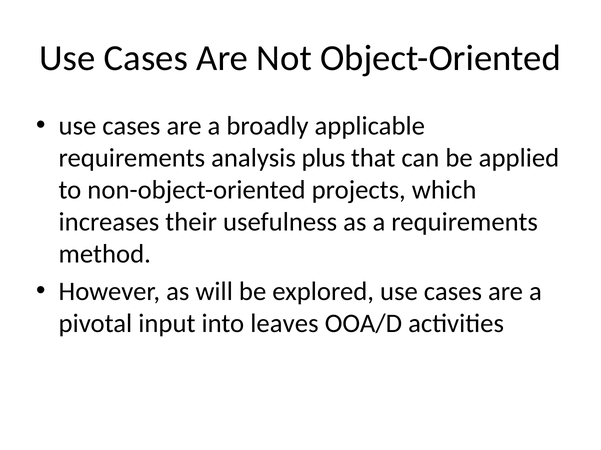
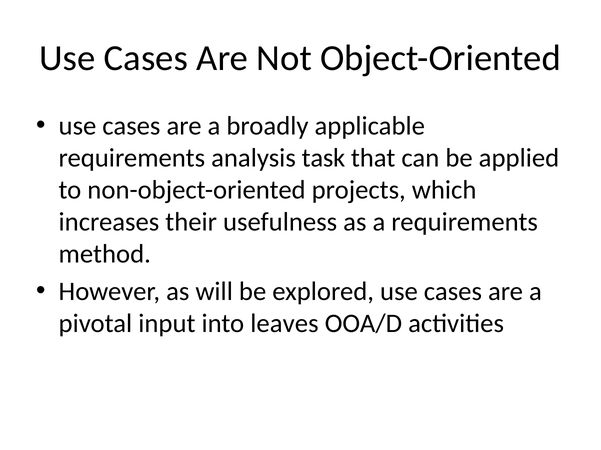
plus: plus -> task (323, 158)
